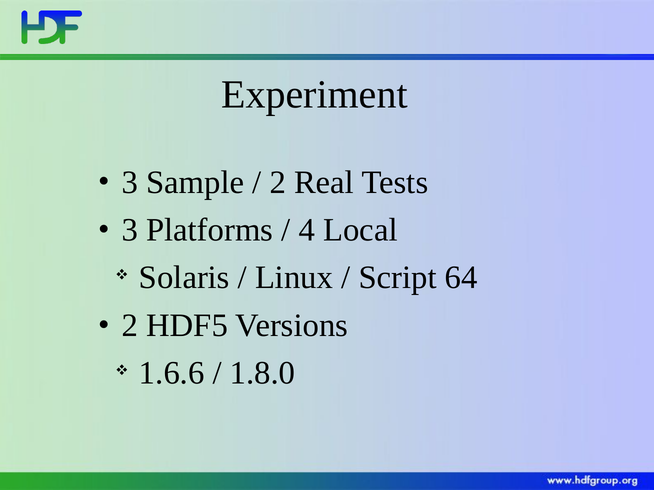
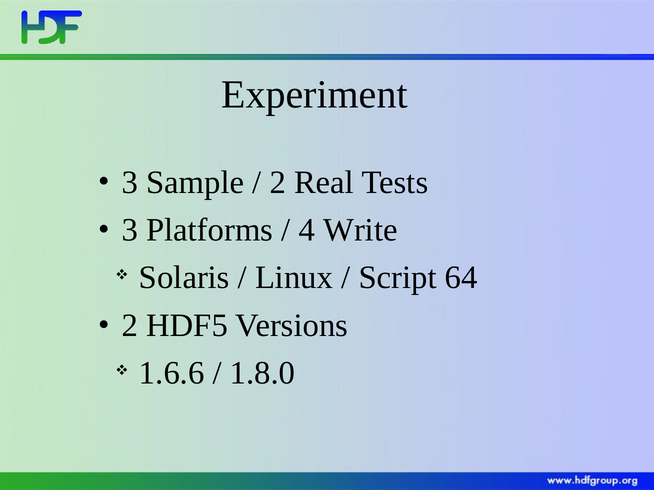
Local: Local -> Write (360, 230)
